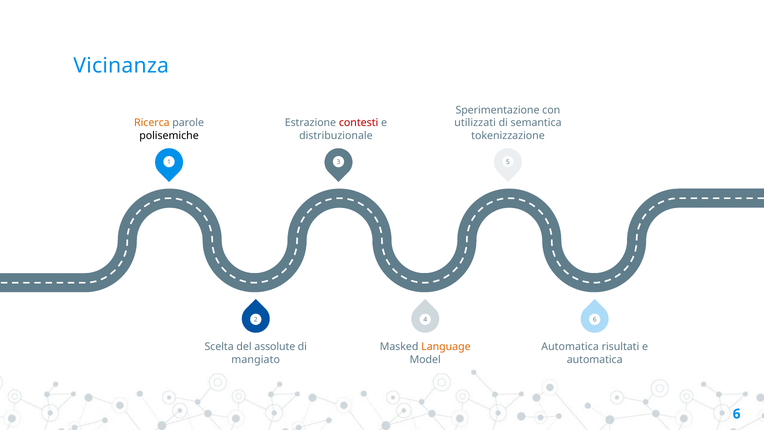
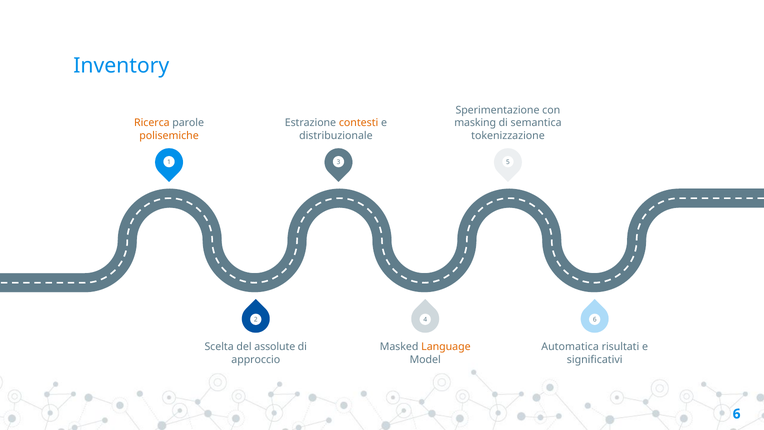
Vicinanza: Vicinanza -> Inventory (121, 66)
contesti colour: red -> orange (359, 123)
utilizzati: utilizzati -> masking (475, 123)
polisemiche colour: black -> orange (169, 135)
mangiato: mangiato -> approccio (256, 359)
automatica: automatica -> significativi (595, 359)
